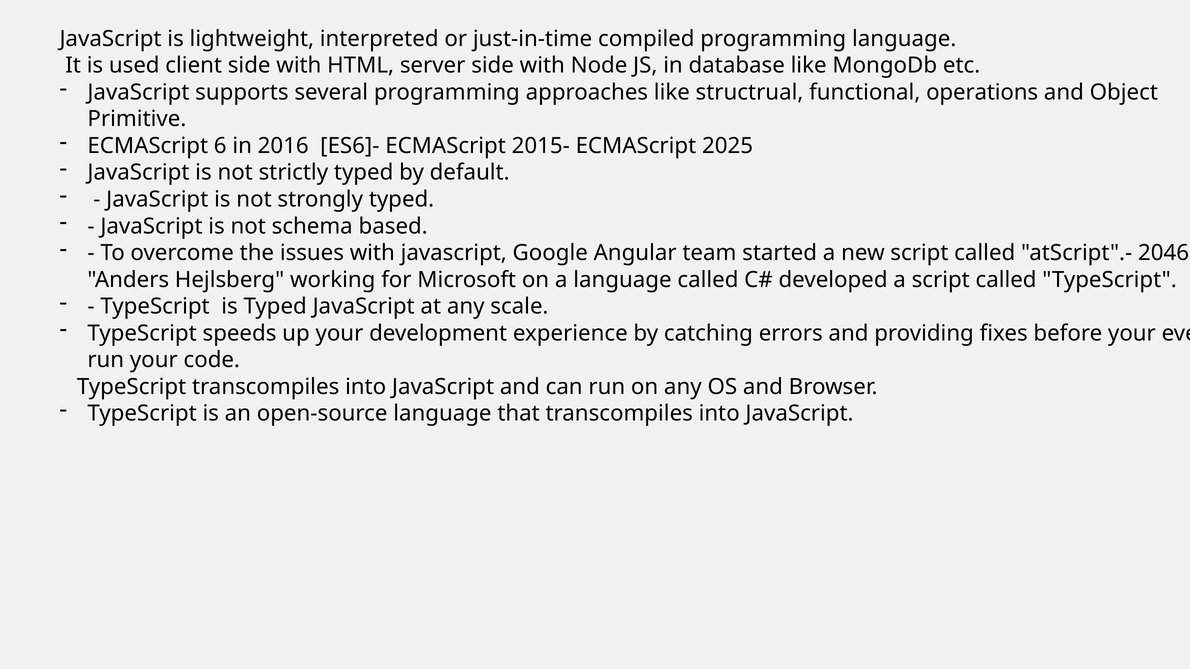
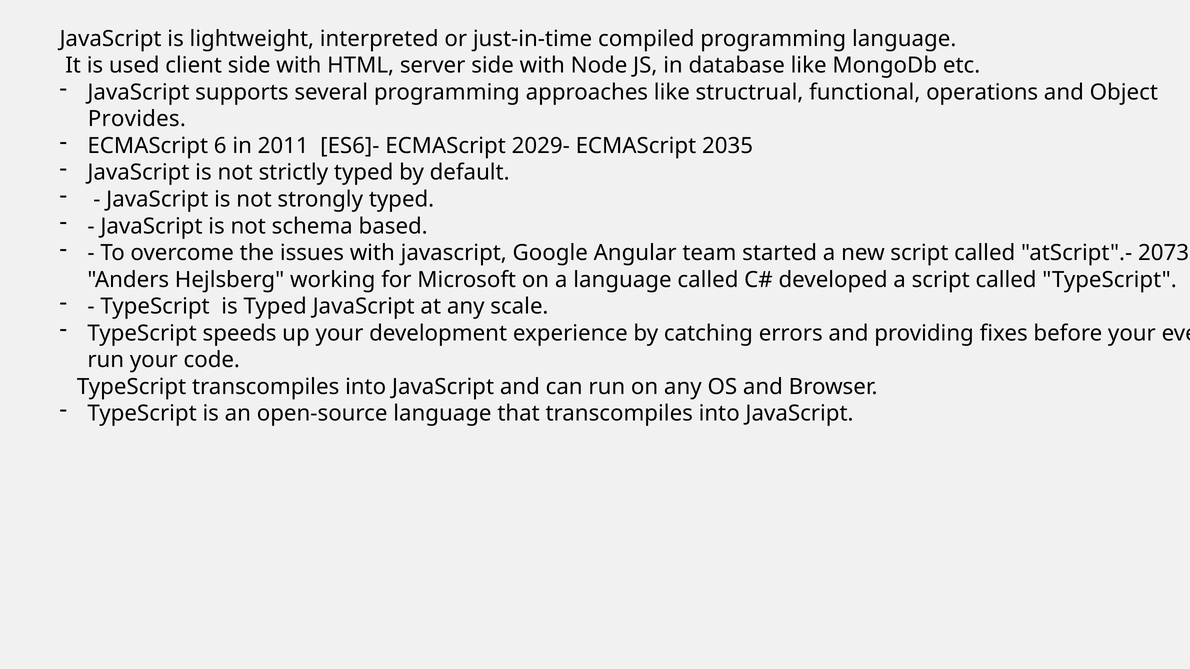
Primitive: Primitive -> Provides (137, 119)
2016: 2016 -> 2011 (283, 146)
2015-: 2015- -> 2029- (541, 146)
2025: 2025 -> 2035 (728, 146)
2046: 2046 -> 2073 (1164, 253)
